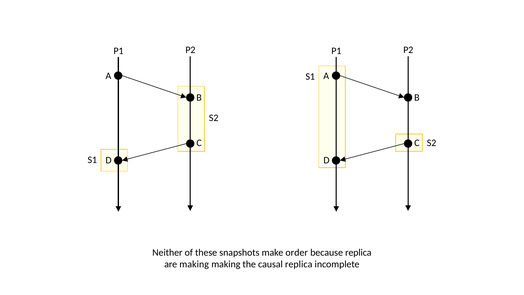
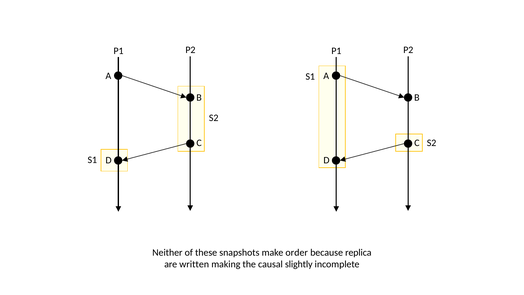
are making: making -> written (194, 264)
causal replica: replica -> slightly (299, 264)
